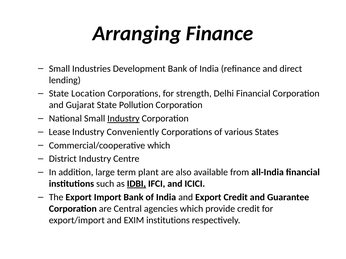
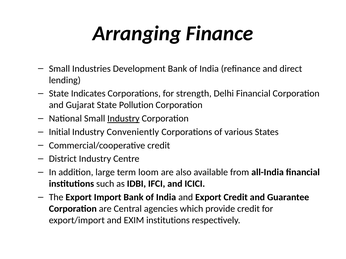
Location: Location -> Indicates (88, 94)
Lease: Lease -> Initial (59, 132)
Commercial/cooperative which: which -> credit (159, 146)
plant: plant -> loom (148, 173)
IDBI underline: present -> none (136, 184)
